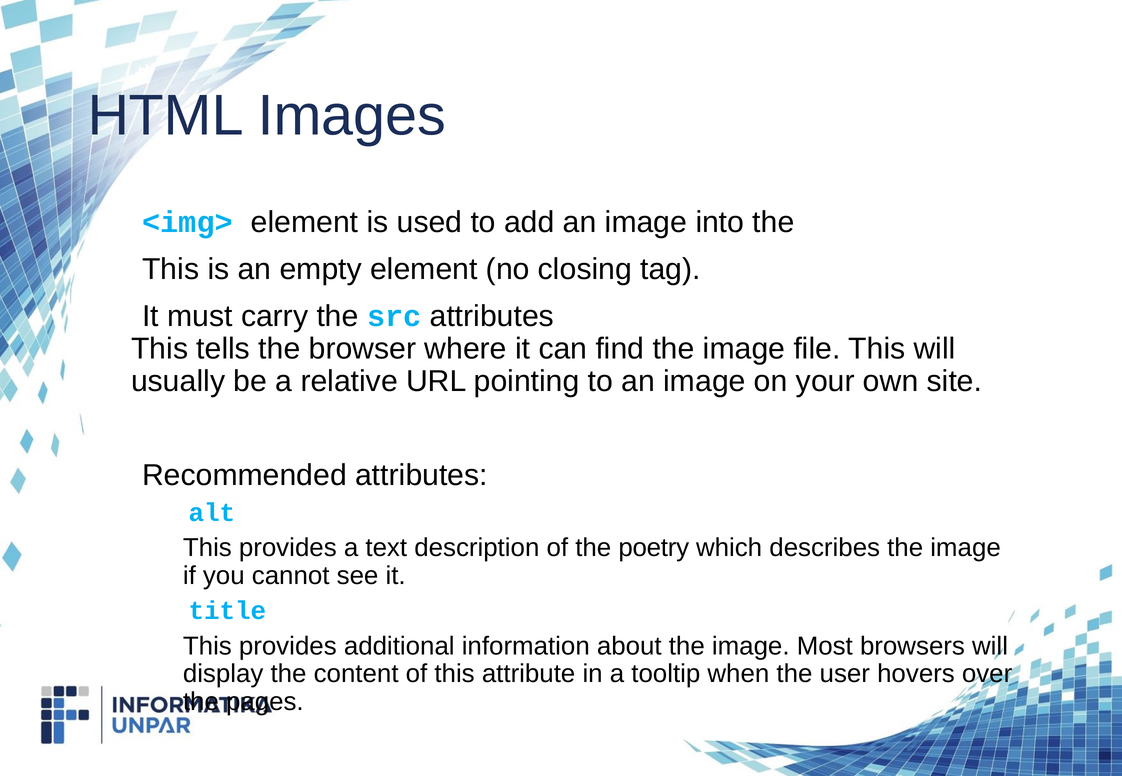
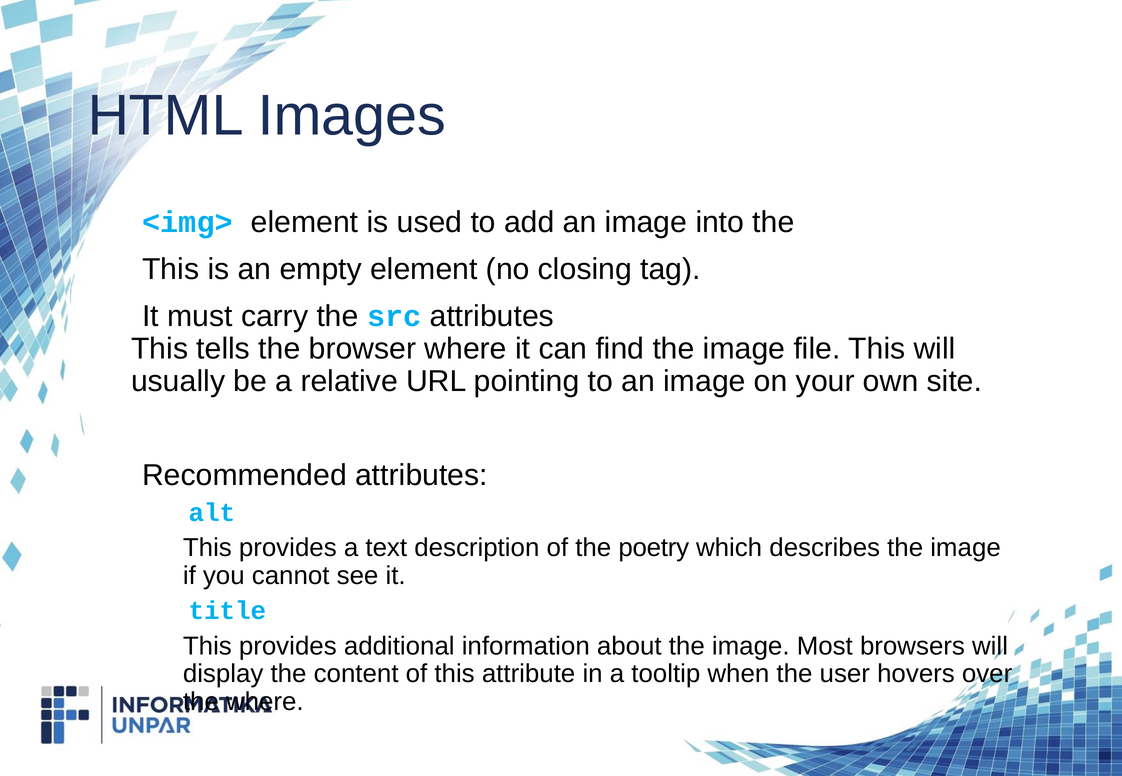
the pages: pages -> where (265, 703)
